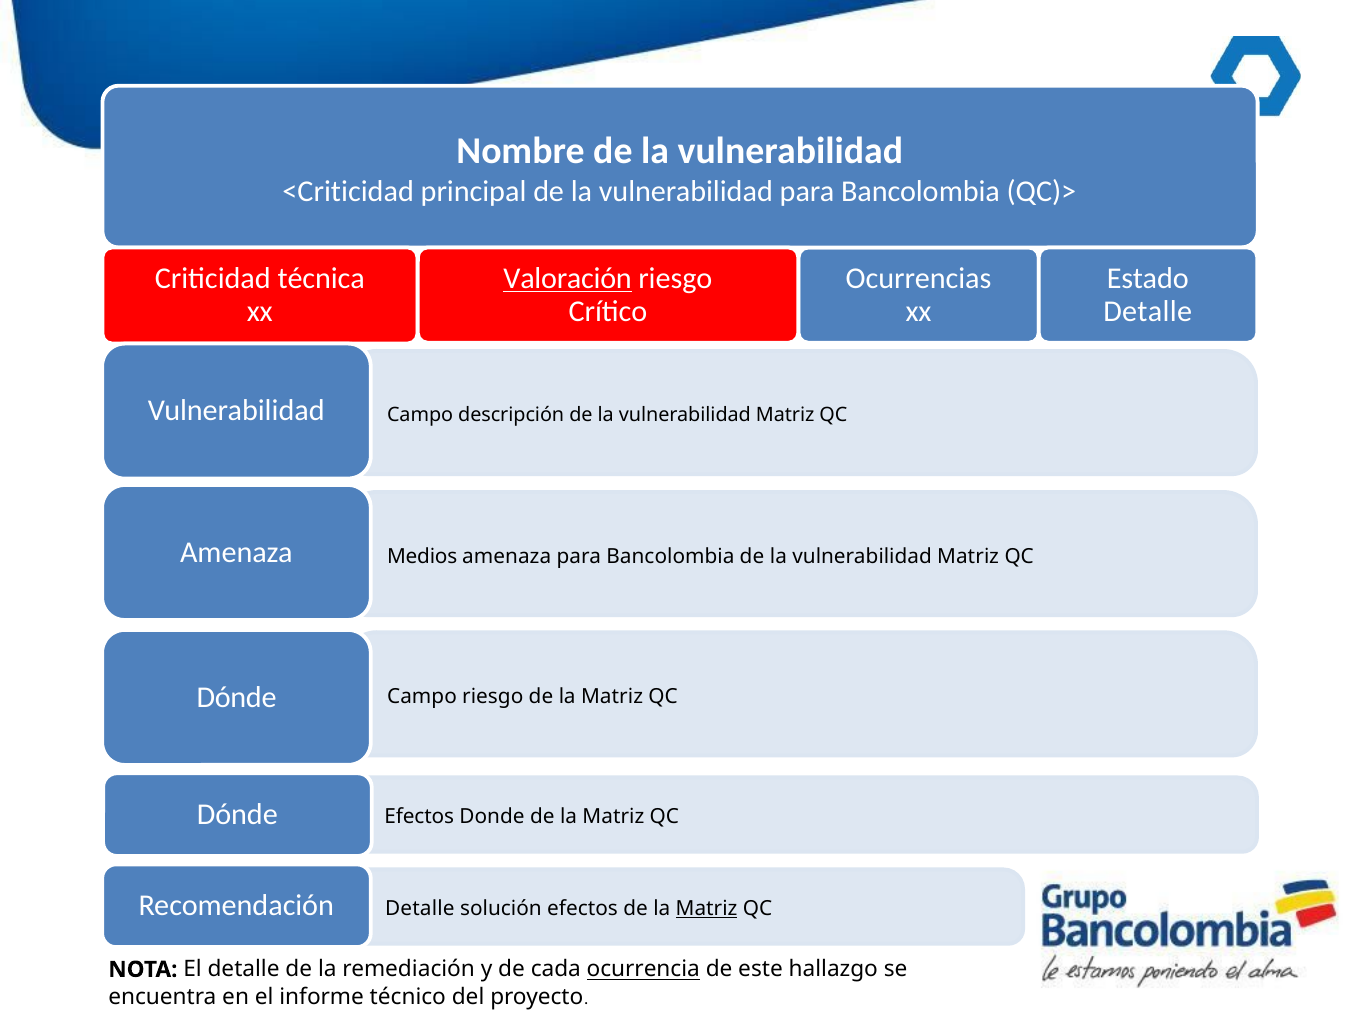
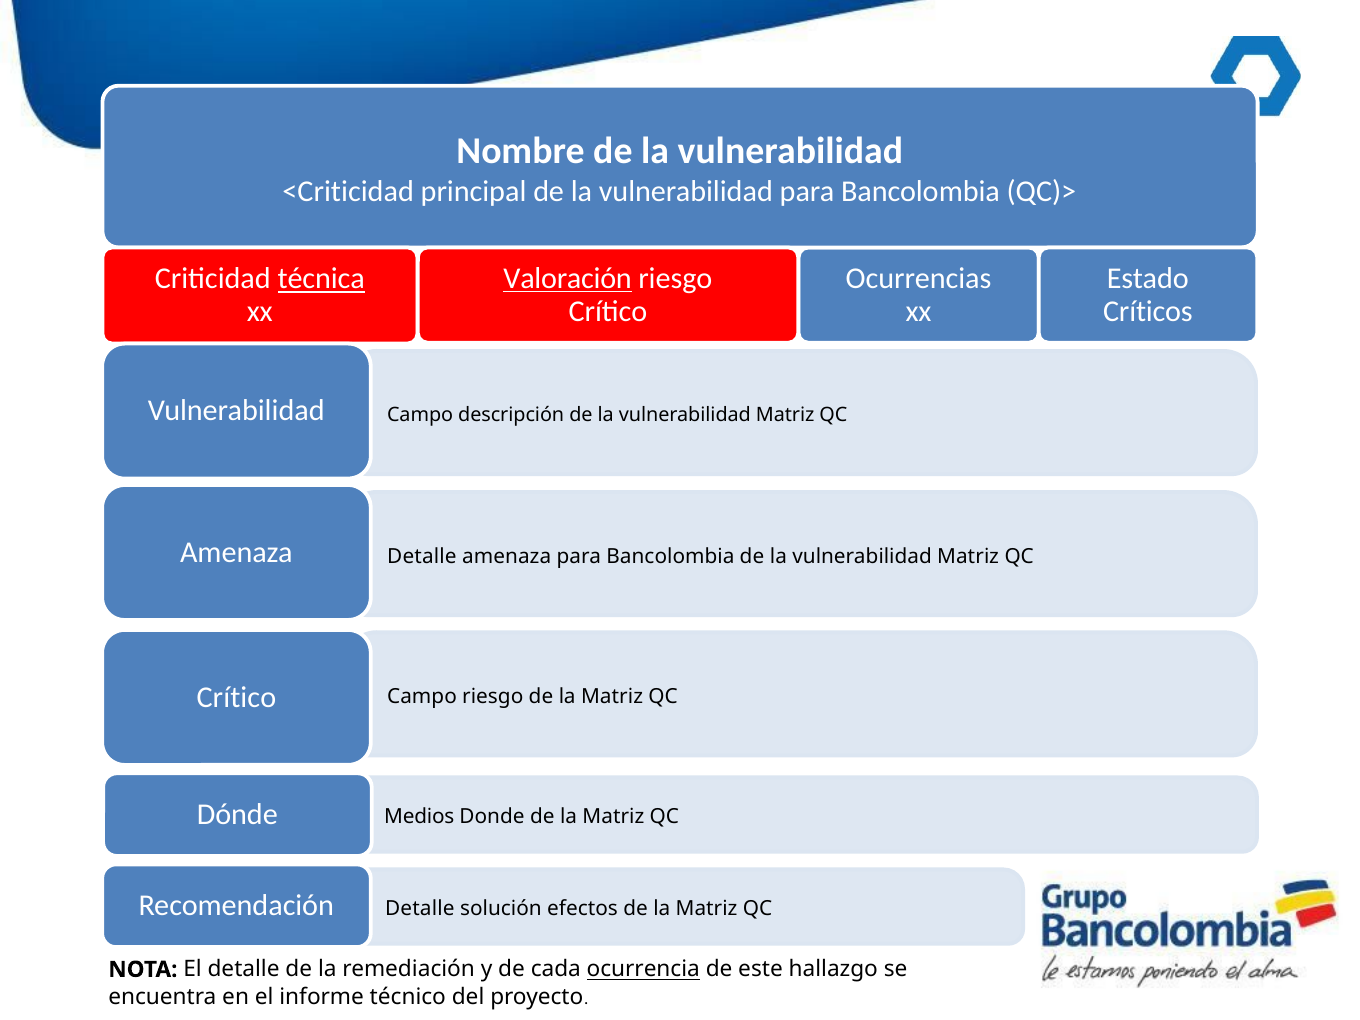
técnica underline: none -> present (321, 279)
Detalle: Detalle -> Críticos (1148, 311)
Medios: Medios -> Detalle (422, 556)
Dónde: Dónde -> Crítico (236, 697)
Efectos: Efectos -> Medios (419, 817)
Matriz underline: present -> none (707, 909)
